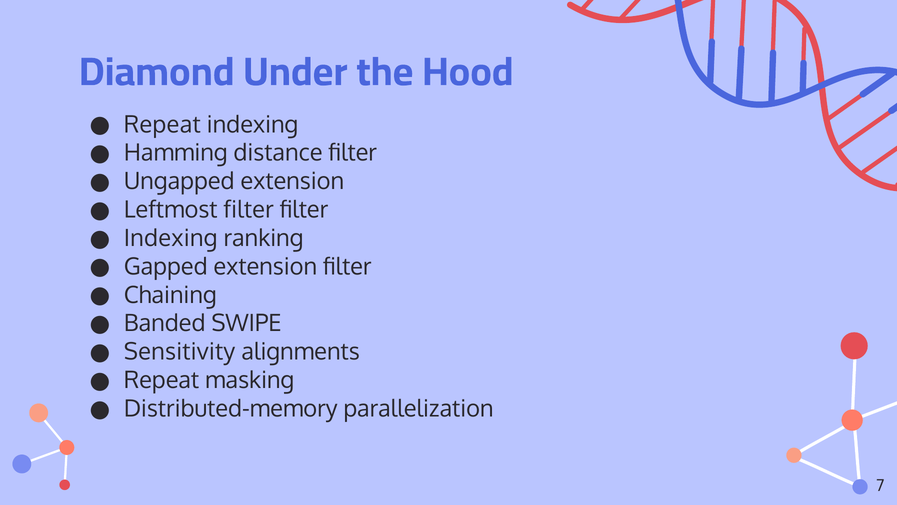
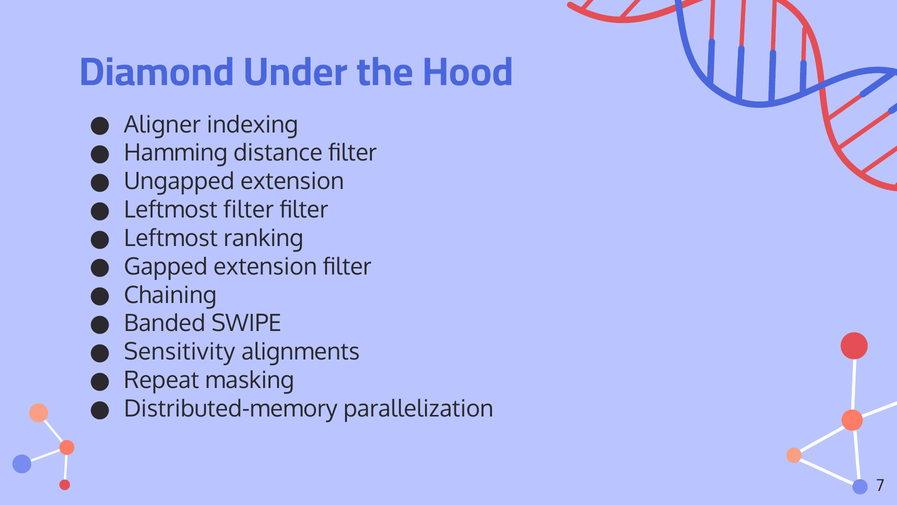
Repeat: Repeat -> Aligner (162, 125)
Indexing: Indexing -> Leftmost (171, 238)
